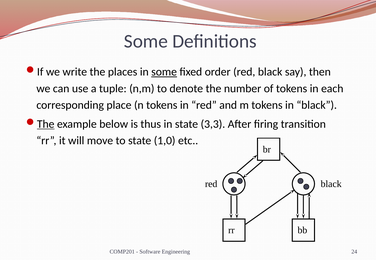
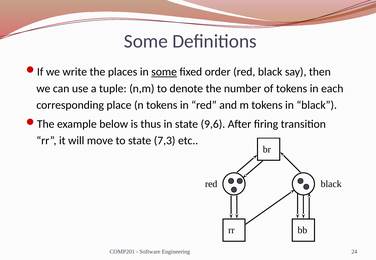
The underline: present -> none (46, 124)
3,3: 3,3 -> 9,6 (213, 124)
1,0: 1,0 -> 7,3 (165, 141)
